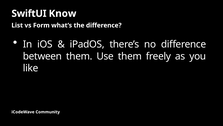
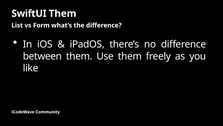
SwiftUI Know: Know -> Them (63, 13)
